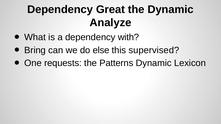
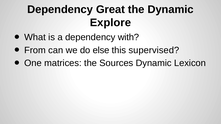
Analyze: Analyze -> Explore (110, 23)
Bring: Bring -> From (35, 50)
requests: requests -> matrices (63, 63)
Patterns: Patterns -> Sources (116, 63)
